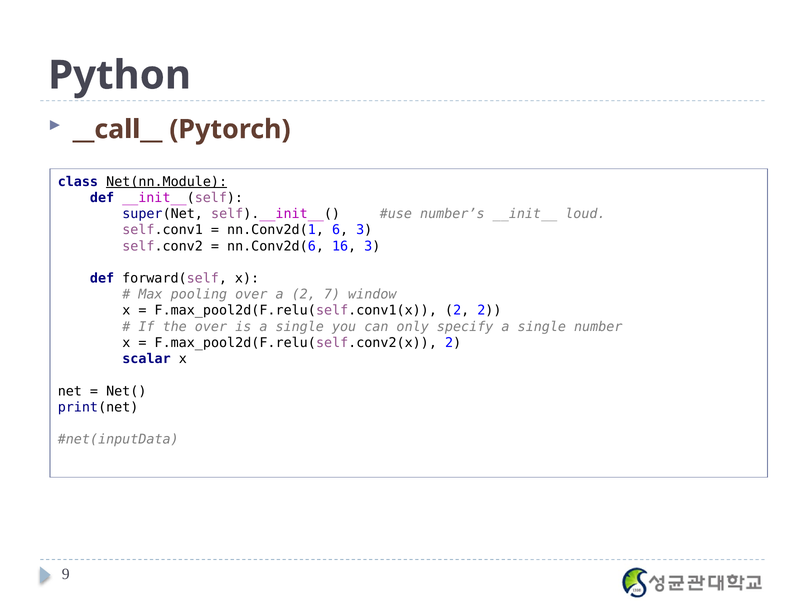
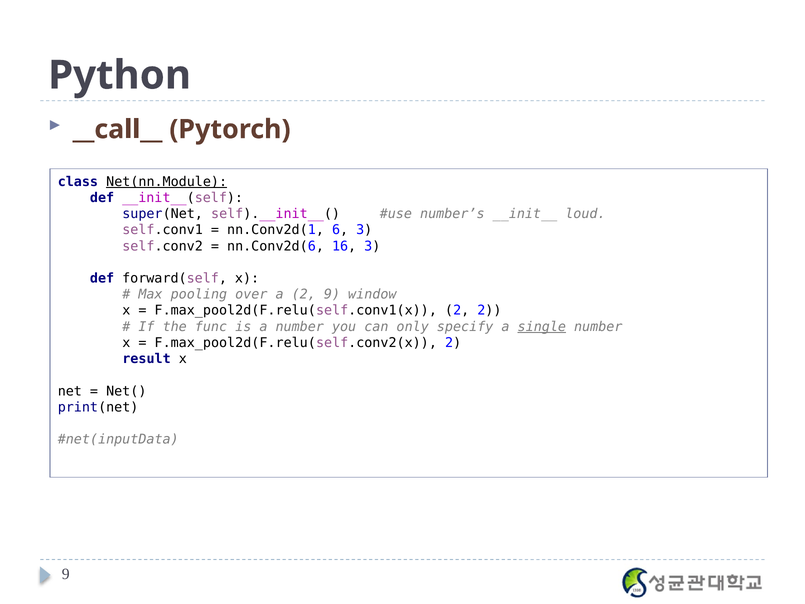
2 7: 7 -> 9 (332, 294)
the over: over -> func (211, 327)
is a single: single -> number (300, 327)
single underline: none -> present (542, 327)
scalar: scalar -> result (147, 359)
